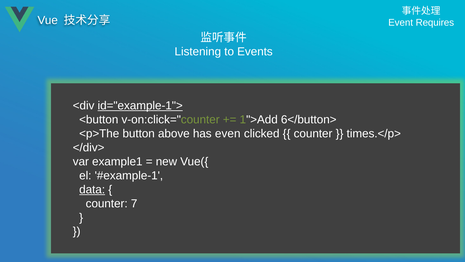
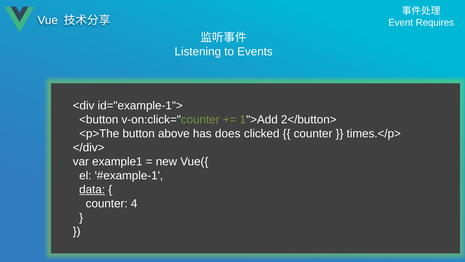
id="example-1"> underline: present -> none (140, 106)
6</button>: 6</button> -> 2</button> (309, 120)
even: even -> does (228, 133)
7: 7 -> 4 (134, 203)
